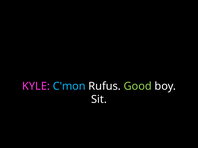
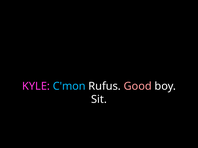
Good colour: light green -> pink (138, 86)
